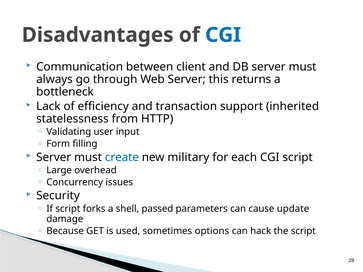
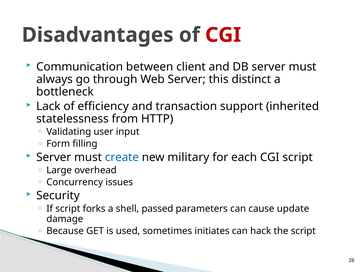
CGI colour: blue -> red (223, 35)
returns: returns -> distinct (251, 79)
options: options -> initiates (212, 231)
